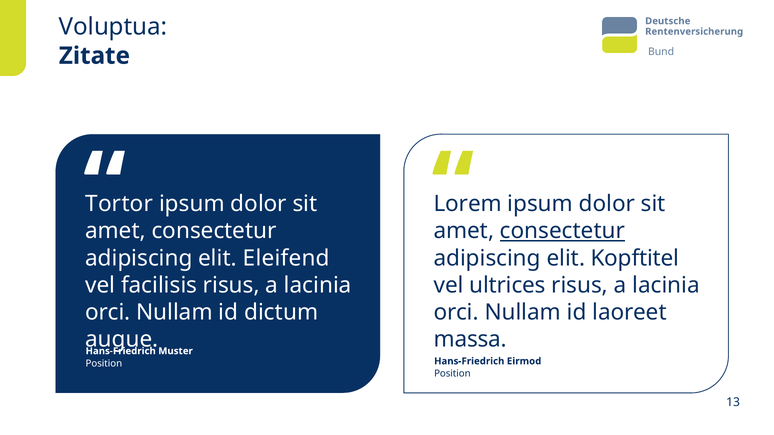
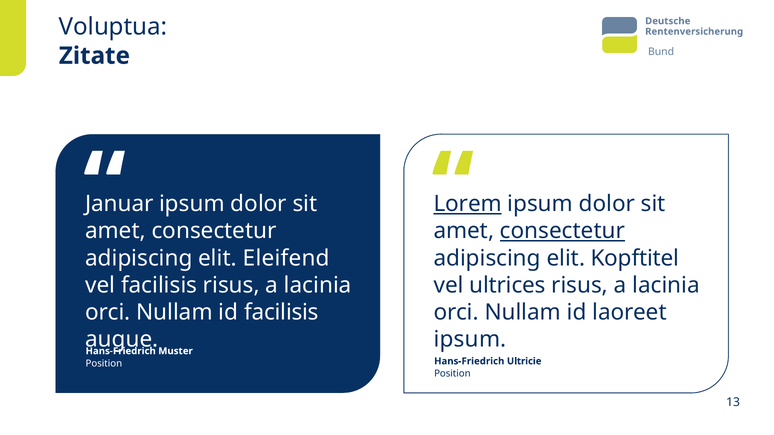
Tortor: Tortor -> Januar (119, 204)
Lorem underline: none -> present (468, 204)
id dictum: dictum -> facilisis (281, 313)
massa: massa -> ipsum (470, 340)
Eirmod: Eirmod -> Ultricie (524, 361)
